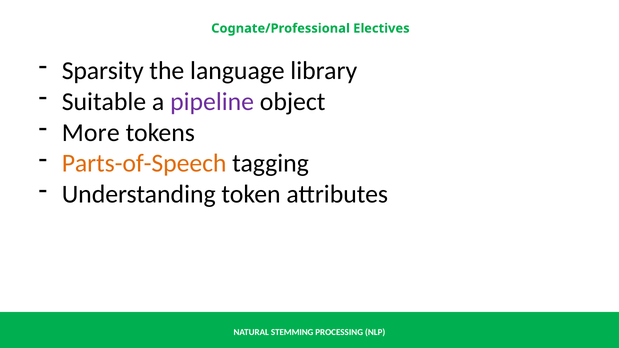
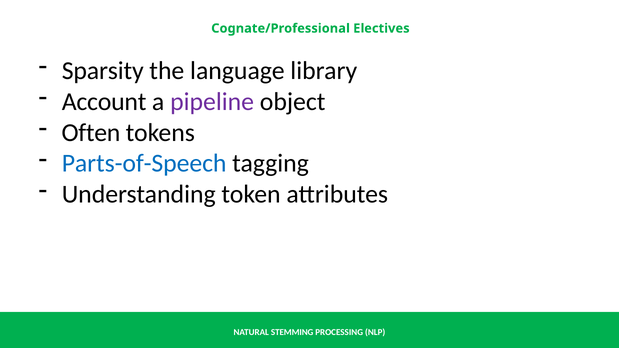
Suitable: Suitable -> Account (104, 102)
More: More -> Often (91, 133)
Parts-of-Speech colour: orange -> blue (144, 164)
